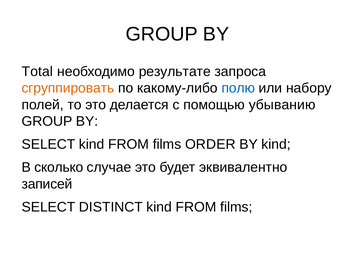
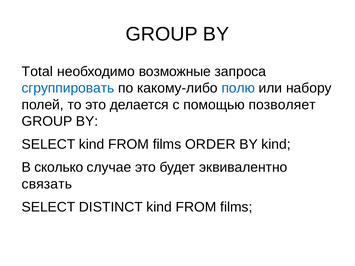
результате: результате -> возможные (175, 72)
сгруппировать colour: orange -> blue (68, 88)
убыванию: убыванию -> позволяет (282, 105)
записей: записей -> связать (47, 184)
